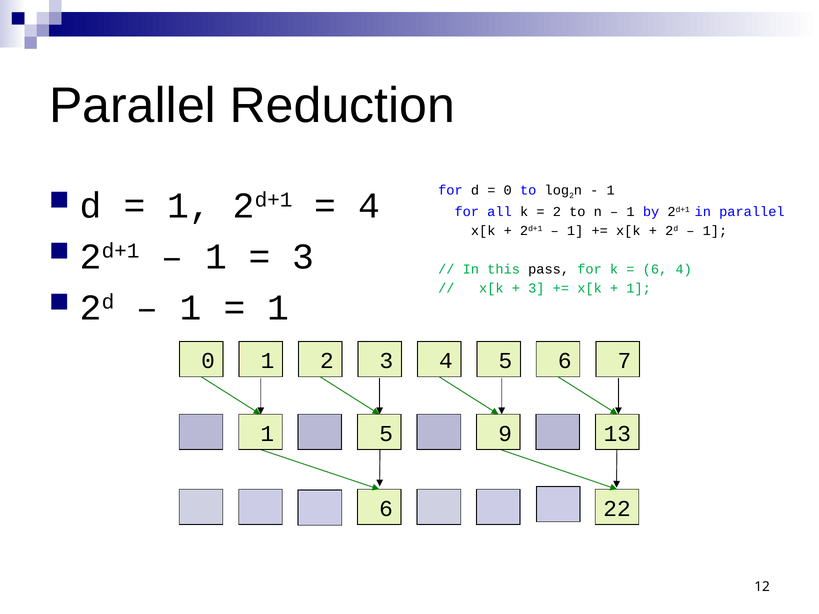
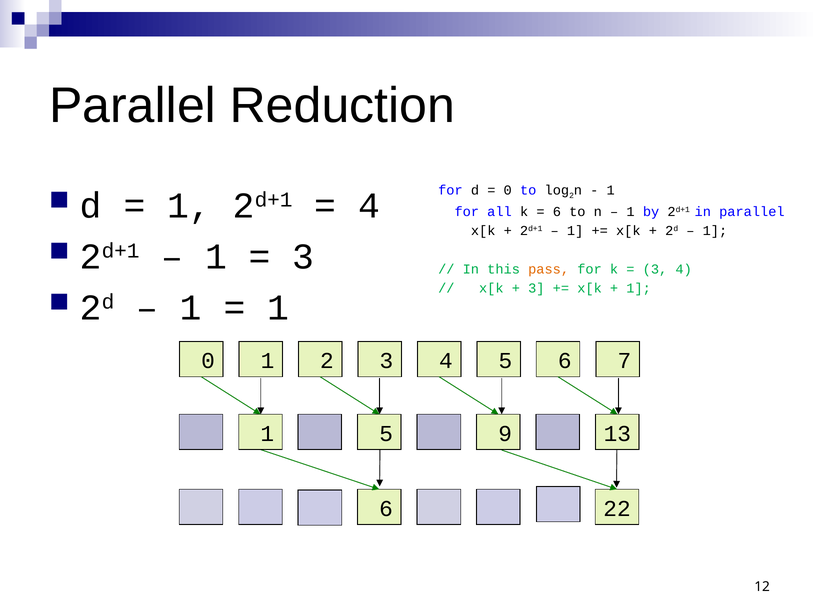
2: 2 -> 6 (557, 212)
pass colour: black -> orange (549, 269)
6: 6 -> 3 (655, 269)
